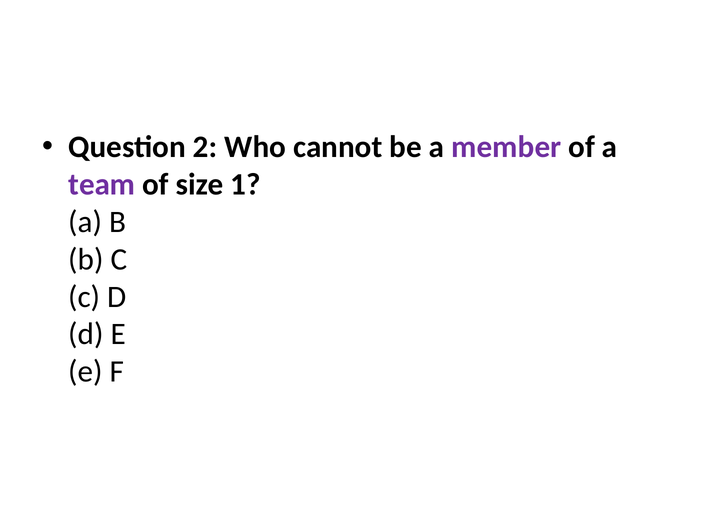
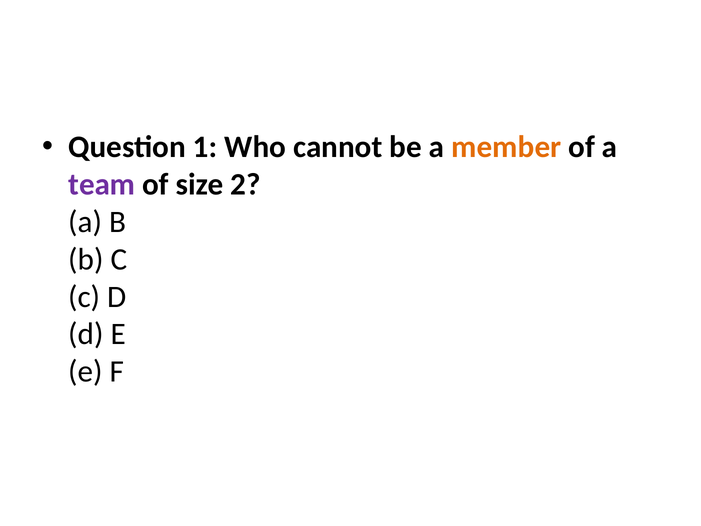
2: 2 -> 1 (205, 147)
member colour: purple -> orange (506, 147)
1: 1 -> 2 (246, 184)
